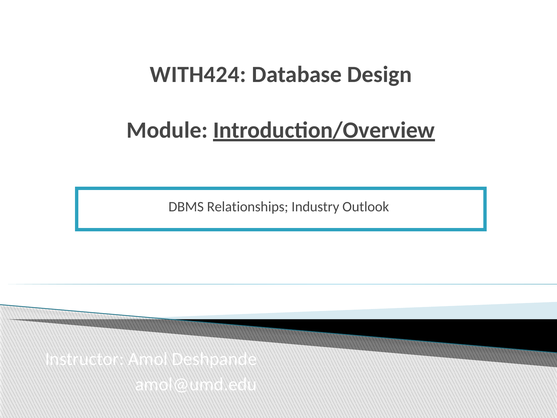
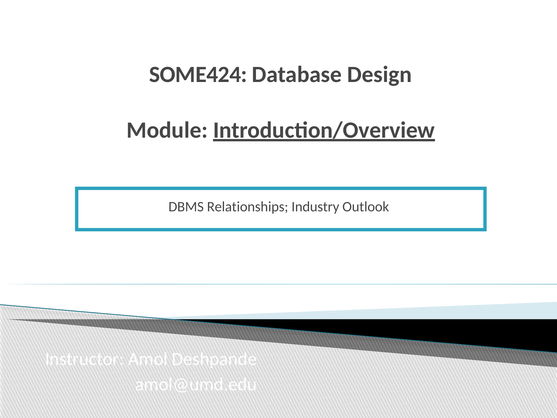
WITH424: WITH424 -> SOME424 (198, 74)
